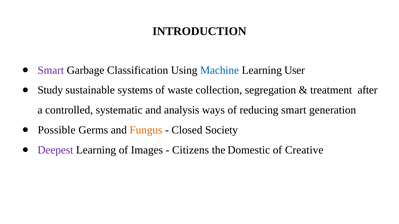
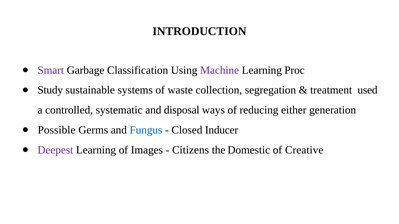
Machine colour: blue -> purple (220, 70)
User: User -> Proc (295, 70)
after: after -> used (368, 90)
analysis: analysis -> disposal (182, 110)
reducing smart: smart -> either (294, 110)
Fungus colour: orange -> blue (146, 130)
Society: Society -> Inducer (222, 130)
